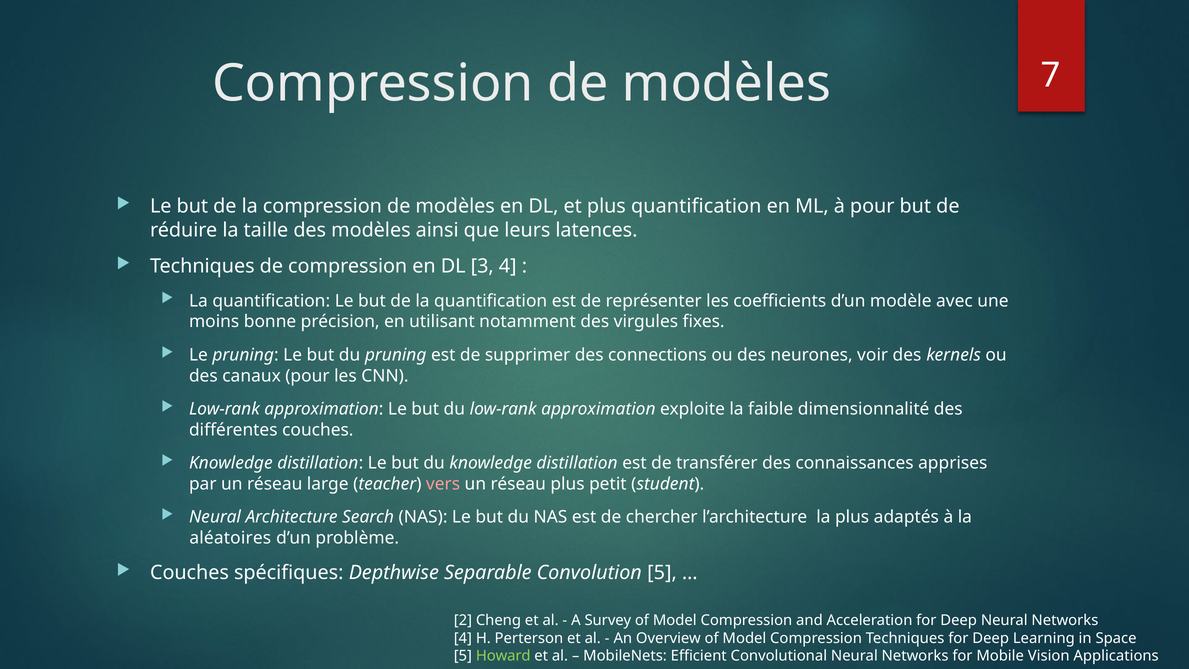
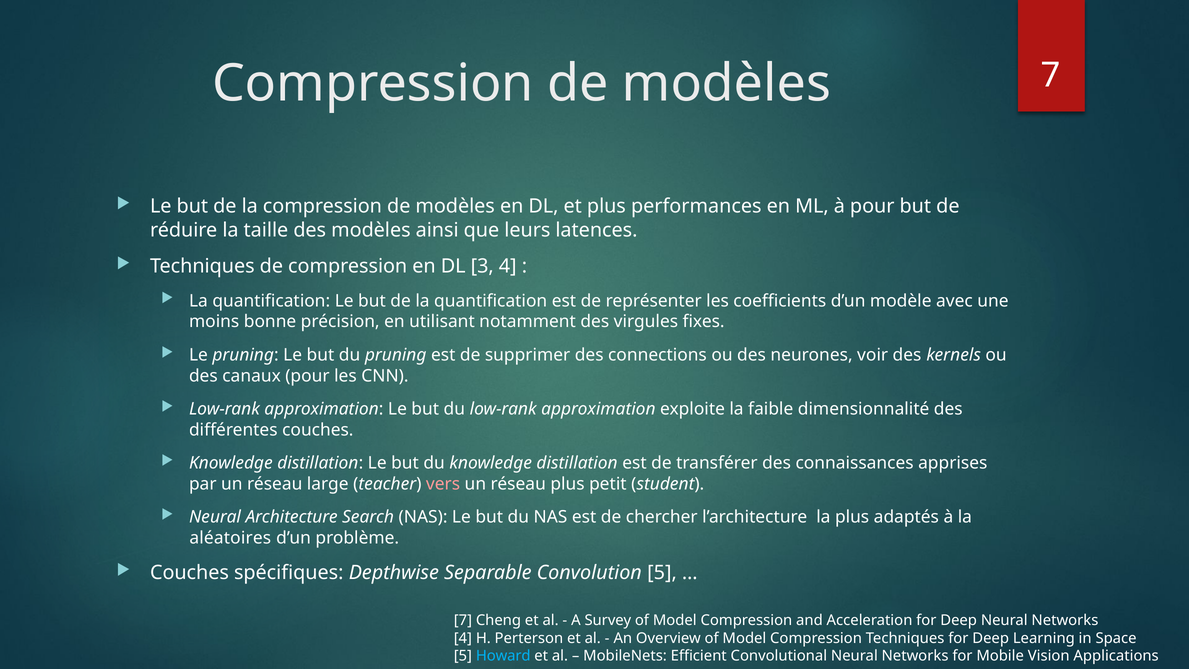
plus quantification: quantification -> performances (696, 206)
2: 2 -> 7 (463, 620)
Howard colour: light green -> light blue (503, 656)
